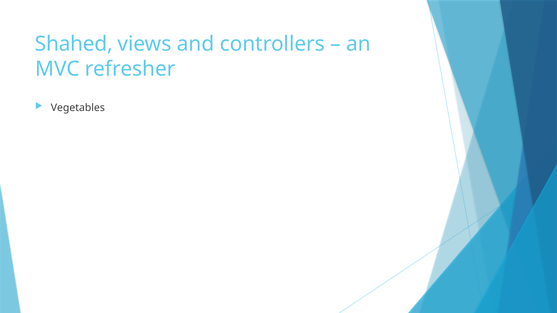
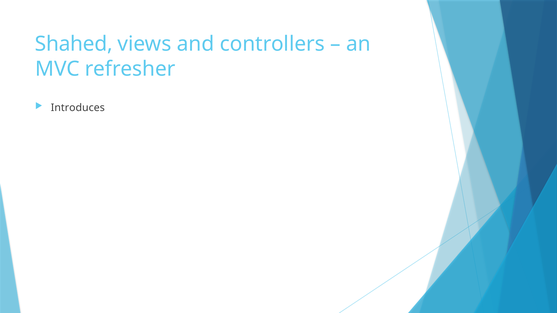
Vegetables: Vegetables -> Introduces (78, 108)
